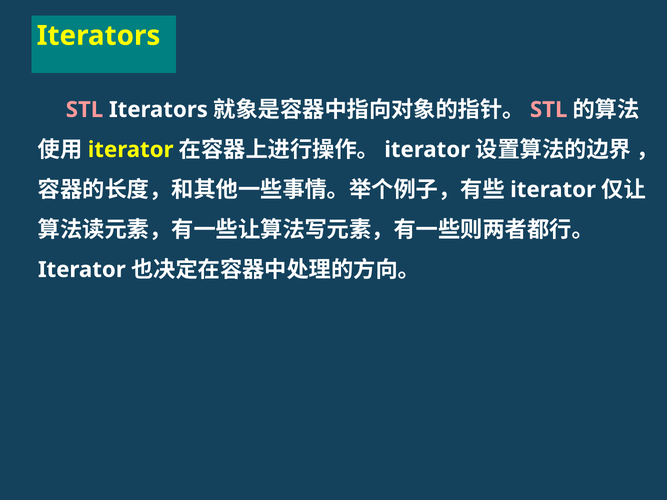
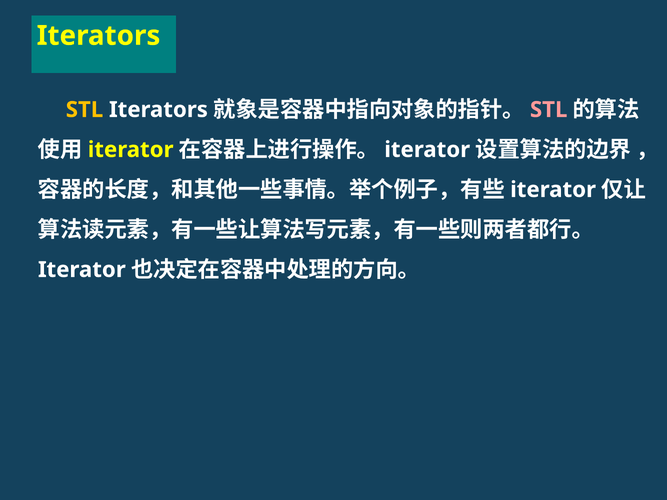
STL colour: pink -> yellow (84, 110)
